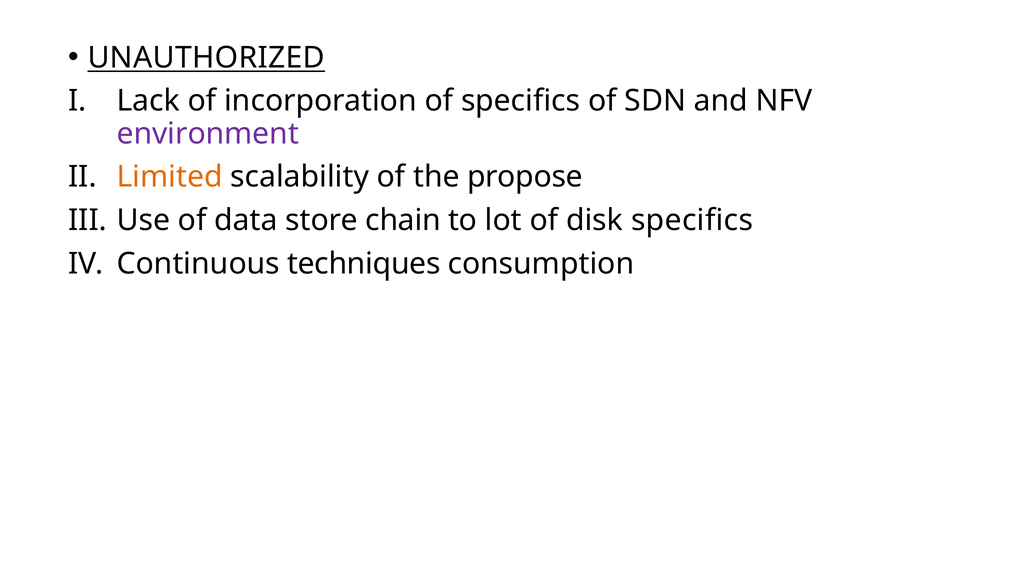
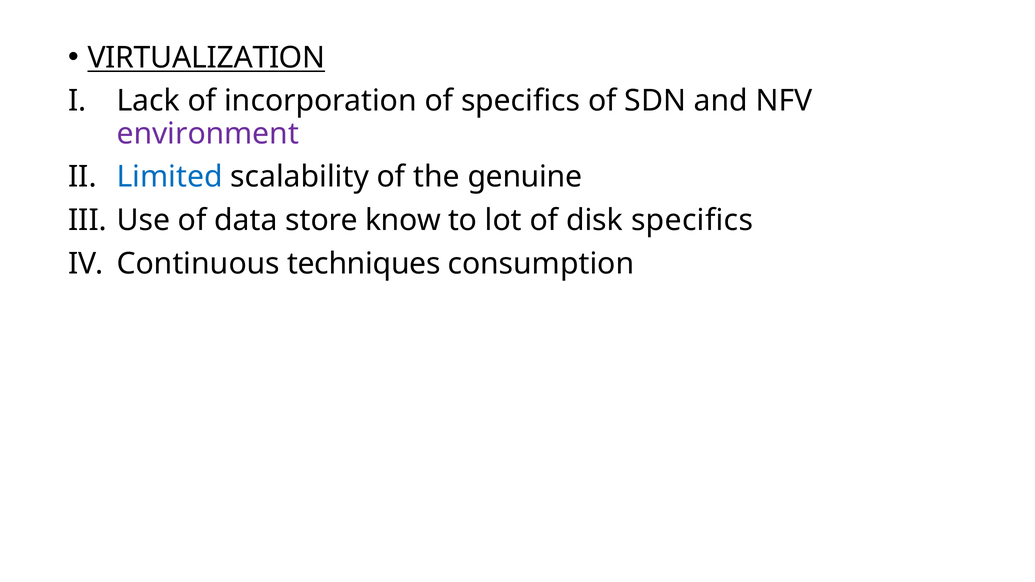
UNAUTHORIZED: UNAUTHORIZED -> VIRTUALIZATION (206, 58)
Limited colour: orange -> blue (170, 177)
propose: propose -> genuine (525, 177)
chain: chain -> know (403, 220)
